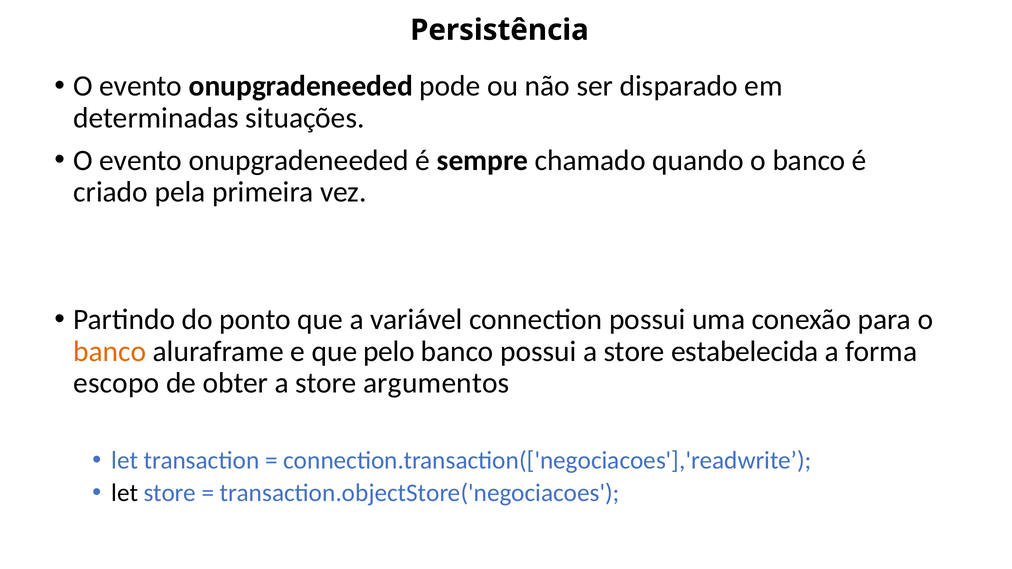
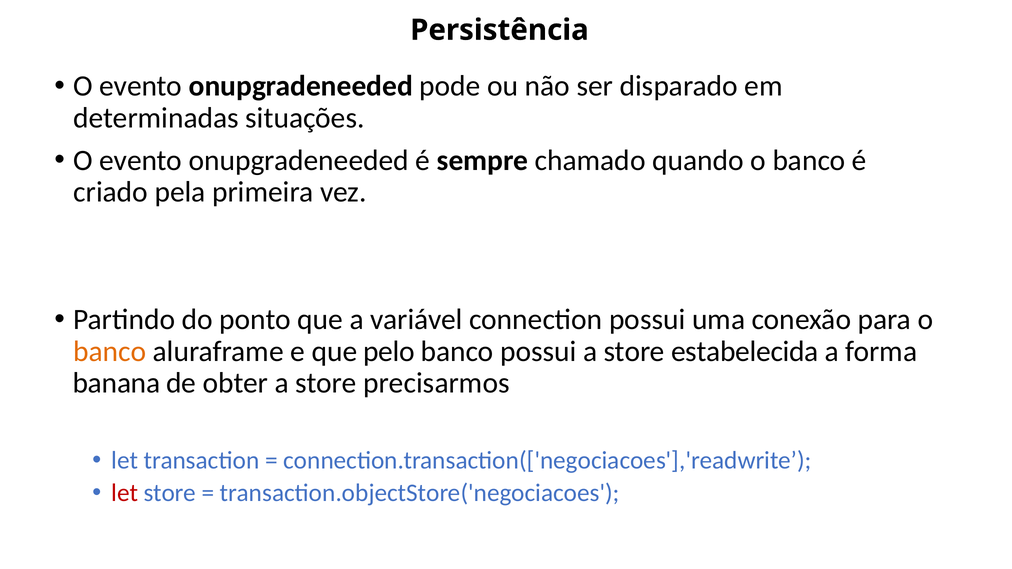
escopo: escopo -> banana (117, 383)
argumentos: argumentos -> precisarmos (436, 383)
let colour: black -> red (125, 493)
